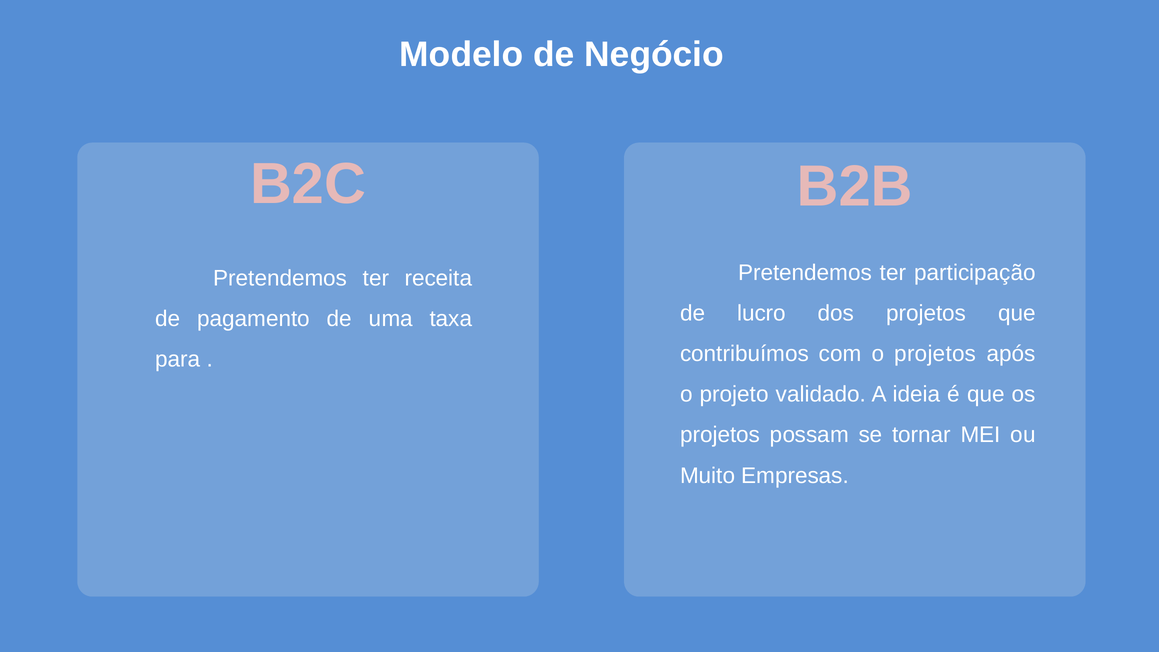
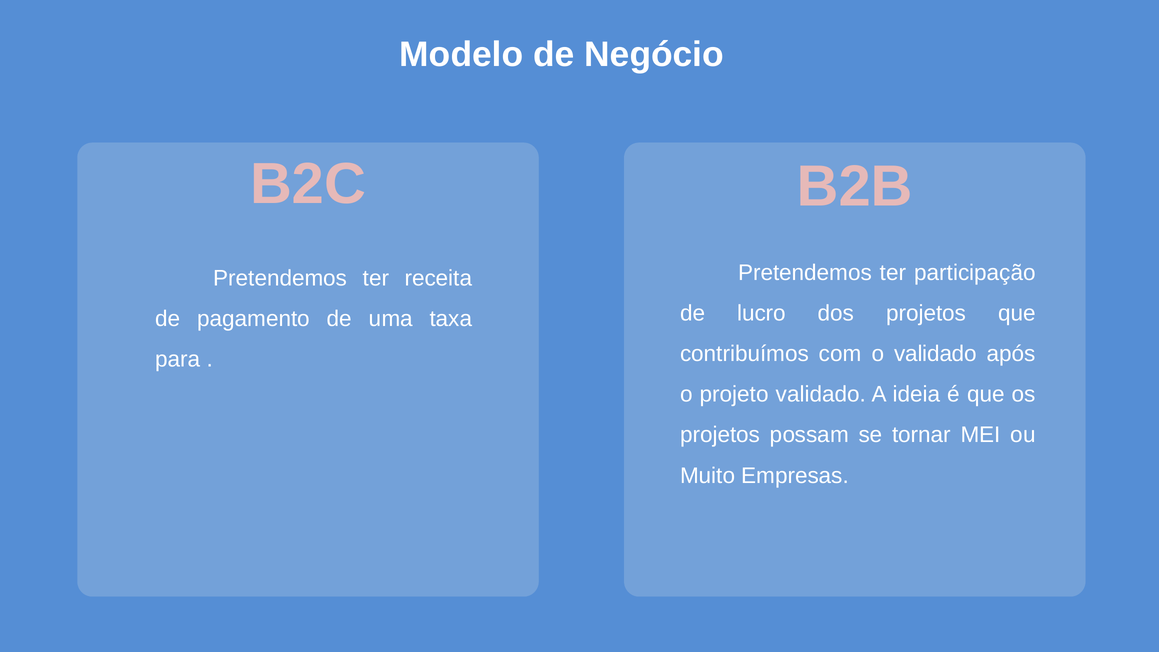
o projetos: projetos -> validado (936, 354)
